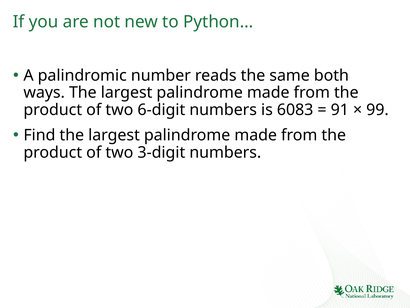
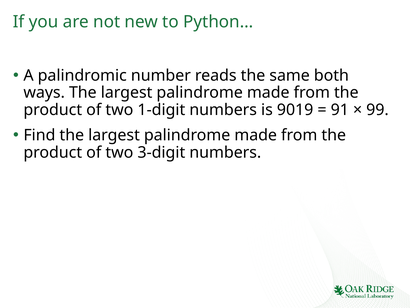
6-digit: 6-digit -> 1-digit (161, 110)
6083: 6083 -> 9019 (295, 110)
